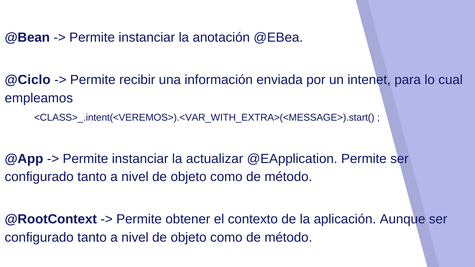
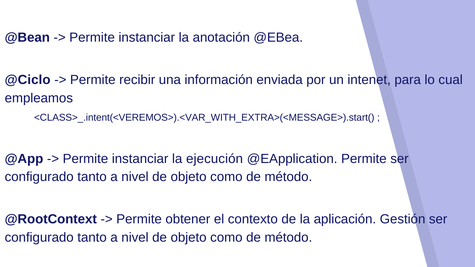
actualizar: actualizar -> ejecución (215, 159)
Aunque: Aunque -> Gestión (403, 219)
